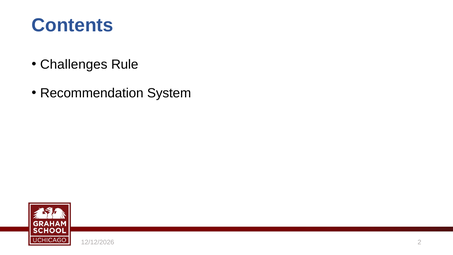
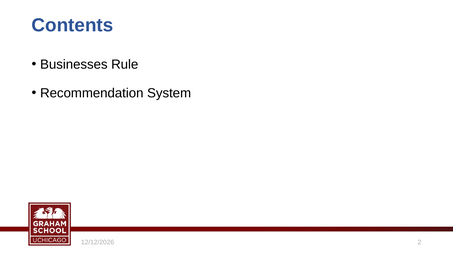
Challenges: Challenges -> Businesses (74, 65)
